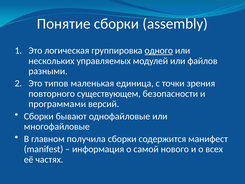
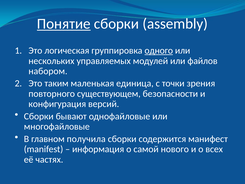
Понятие underline: none -> present (64, 24)
разными: разными -> набором (48, 71)
типов: типов -> таким (56, 83)
программами: программами -> конфигурация (57, 104)
